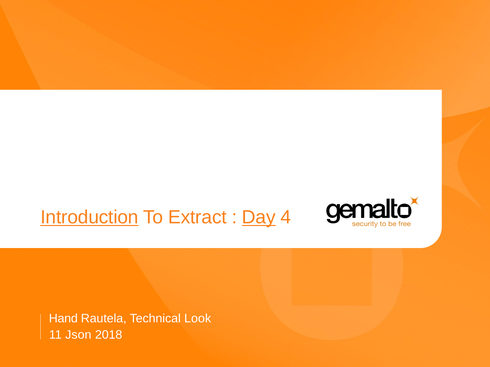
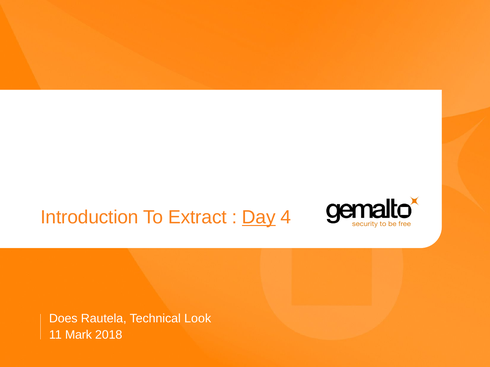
Introduction underline: present -> none (90, 218)
Hand: Hand -> Does (63, 319)
Json: Json -> Mark (78, 335)
